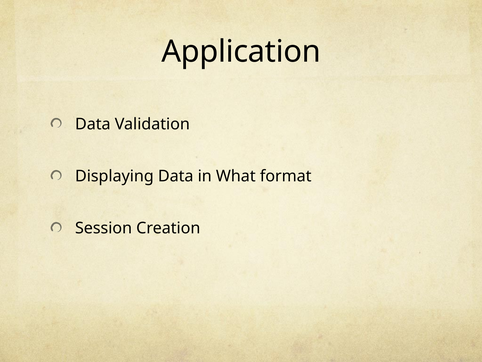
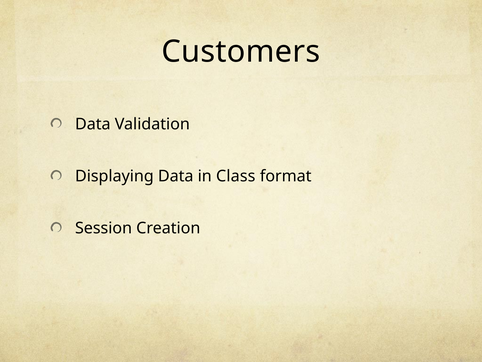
Application: Application -> Customers (241, 52)
What: What -> Class (236, 176)
